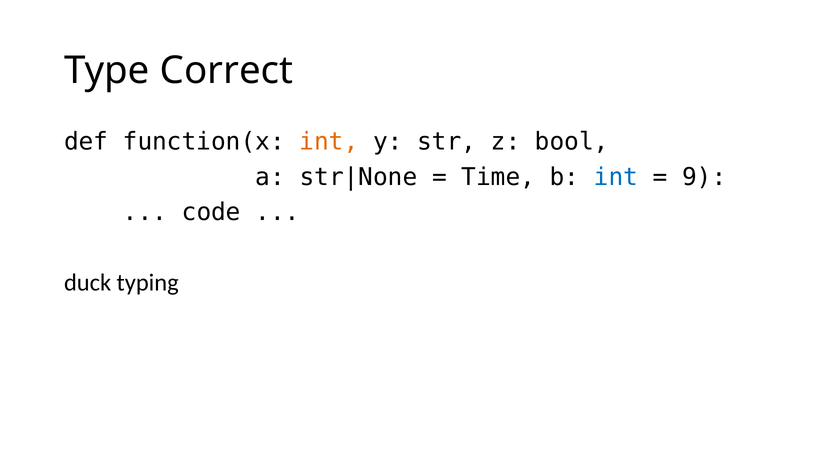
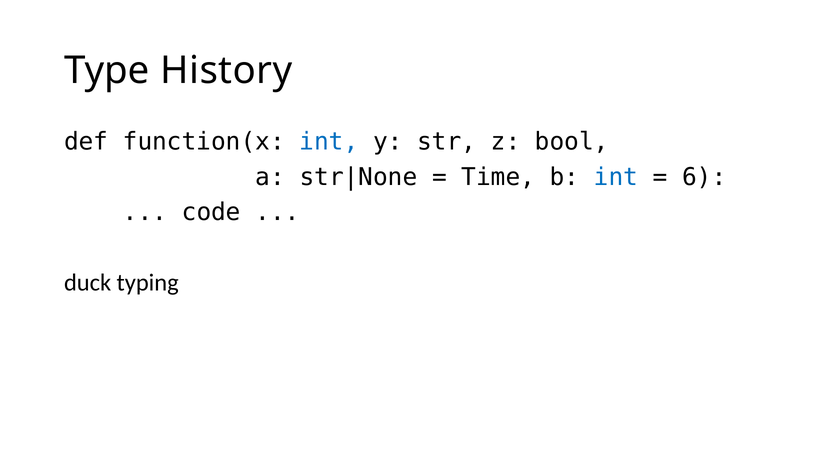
Correct: Correct -> History (226, 71)
int colour: orange -> blue (329, 142)
9: 9 -> 6 (704, 177)
